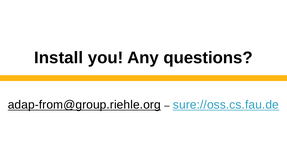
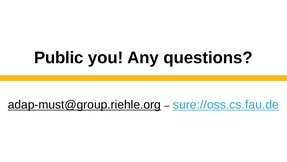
Install: Install -> Public (59, 57)
adap-from@group.riehle.org: adap-from@group.riehle.org -> adap-must@group.riehle.org (84, 104)
